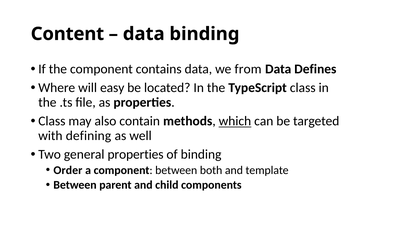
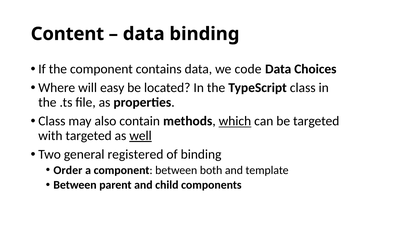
from: from -> code (248, 69)
Defines: Defines -> Choices (315, 69)
with defining: defining -> targeted (89, 136)
well underline: none -> present (141, 136)
general properties: properties -> registered (135, 154)
